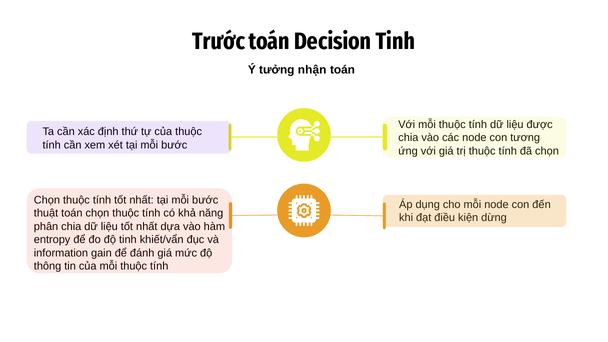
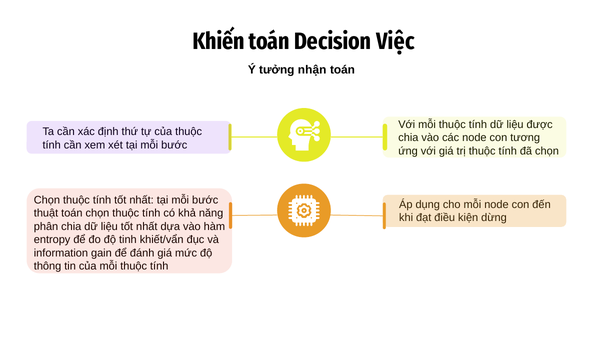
Trước: Trước -> Khiến (219, 41)
Decision Tinh: Tinh -> Việc (395, 41)
